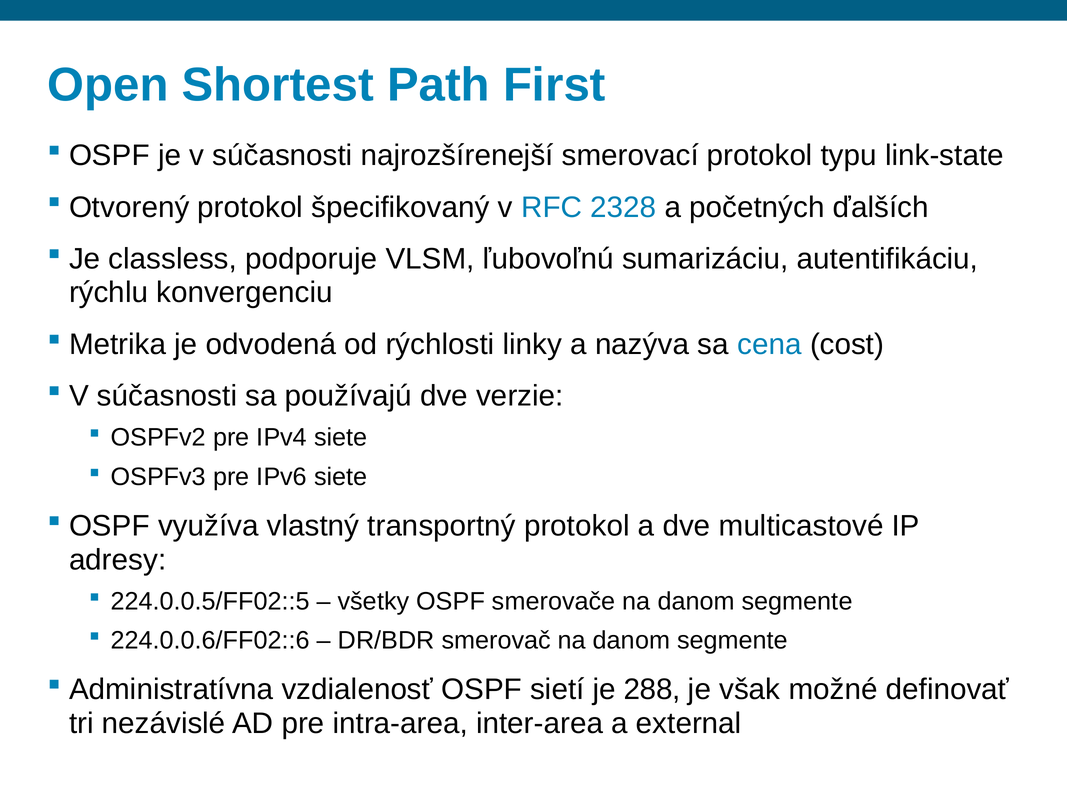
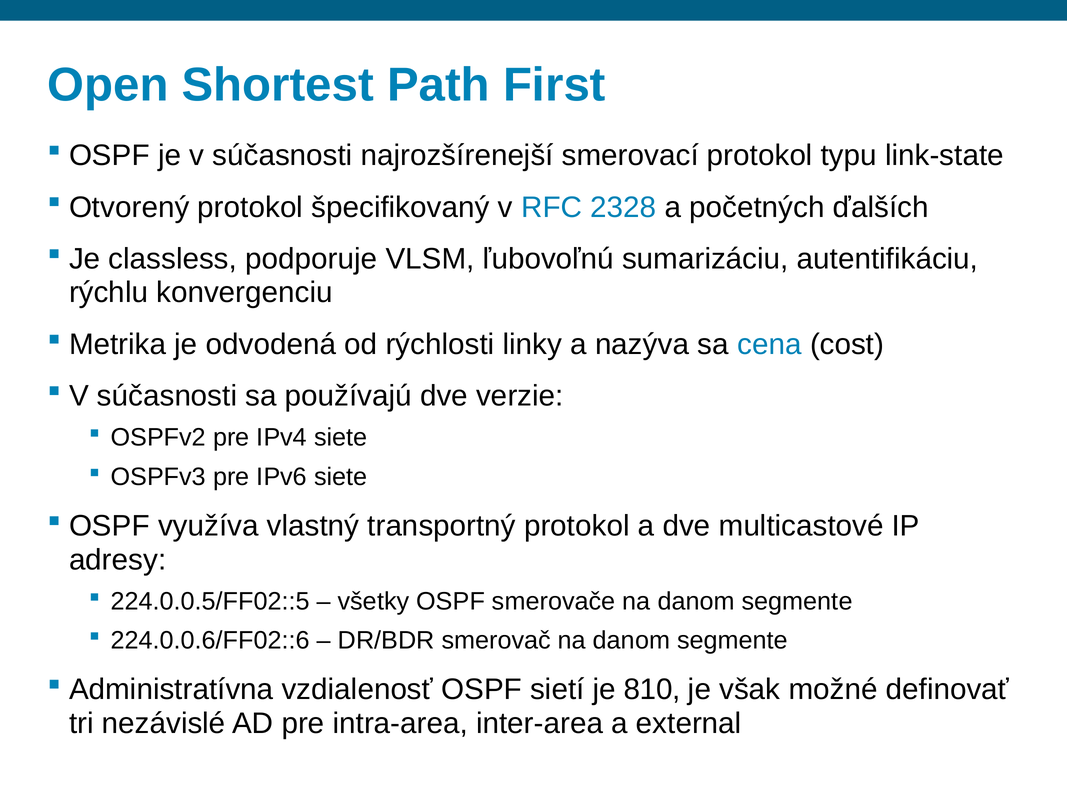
288: 288 -> 810 (652, 689)
